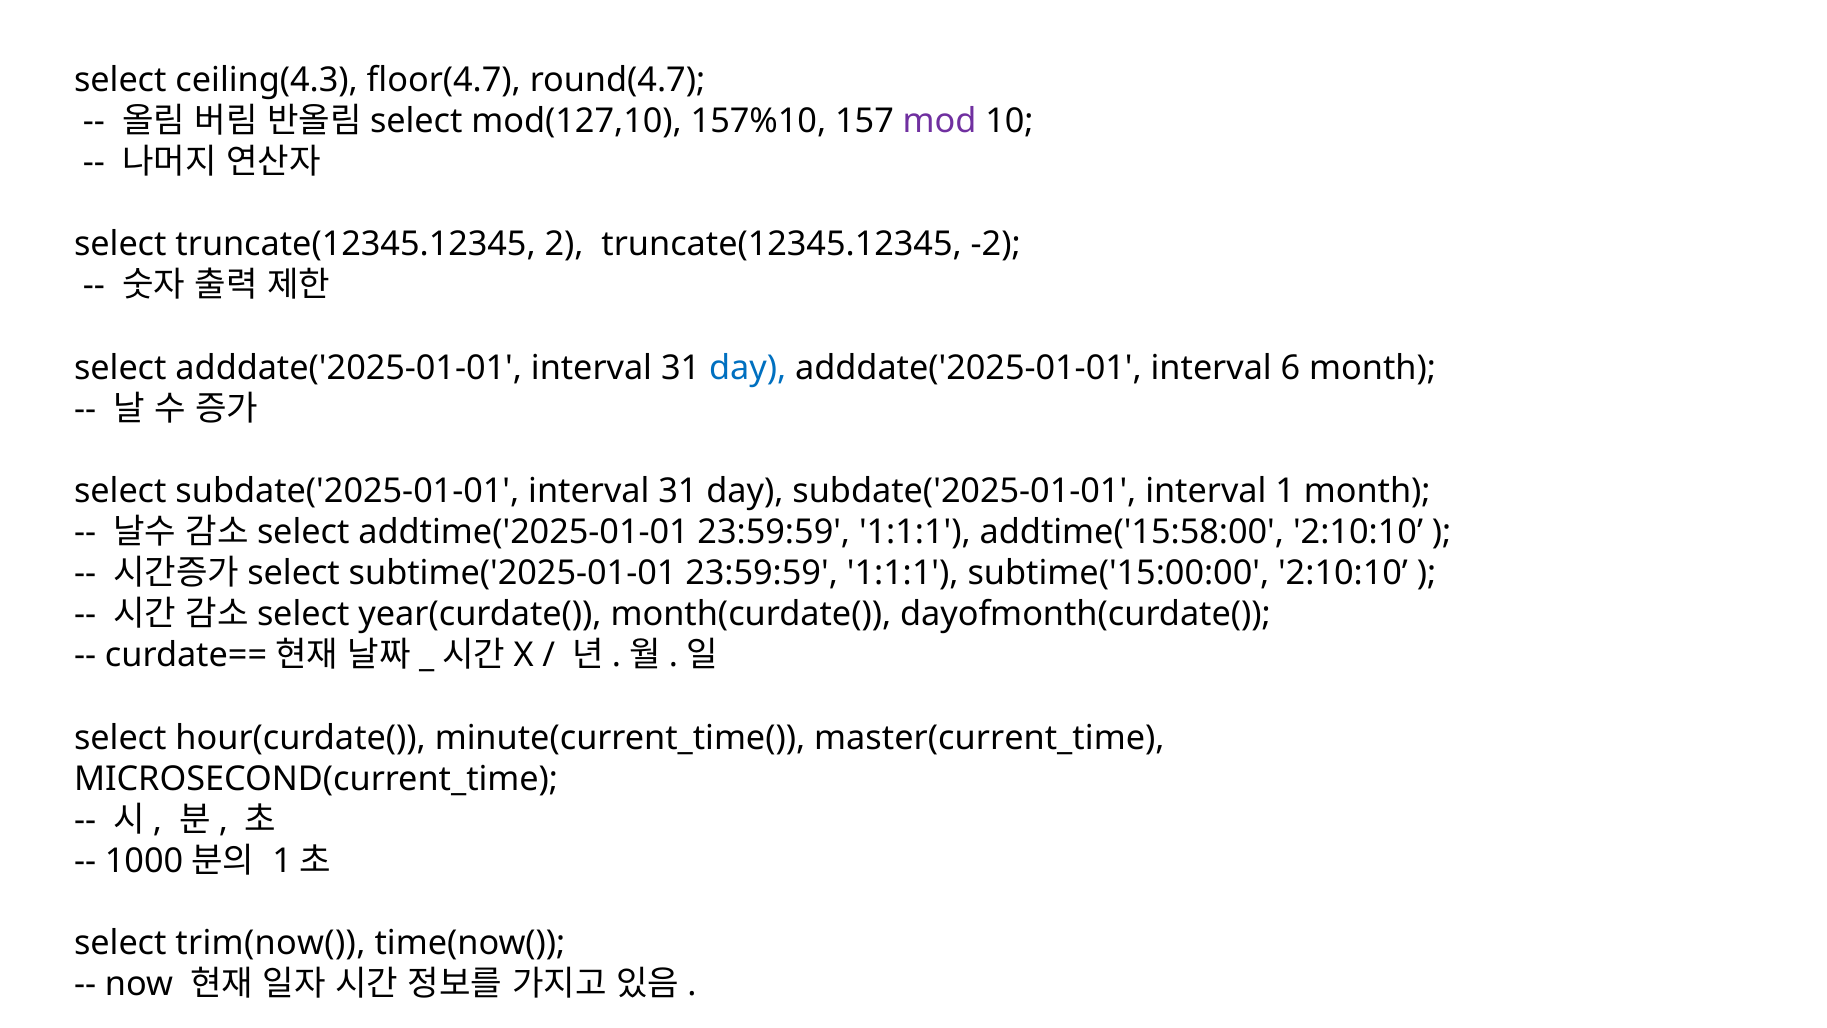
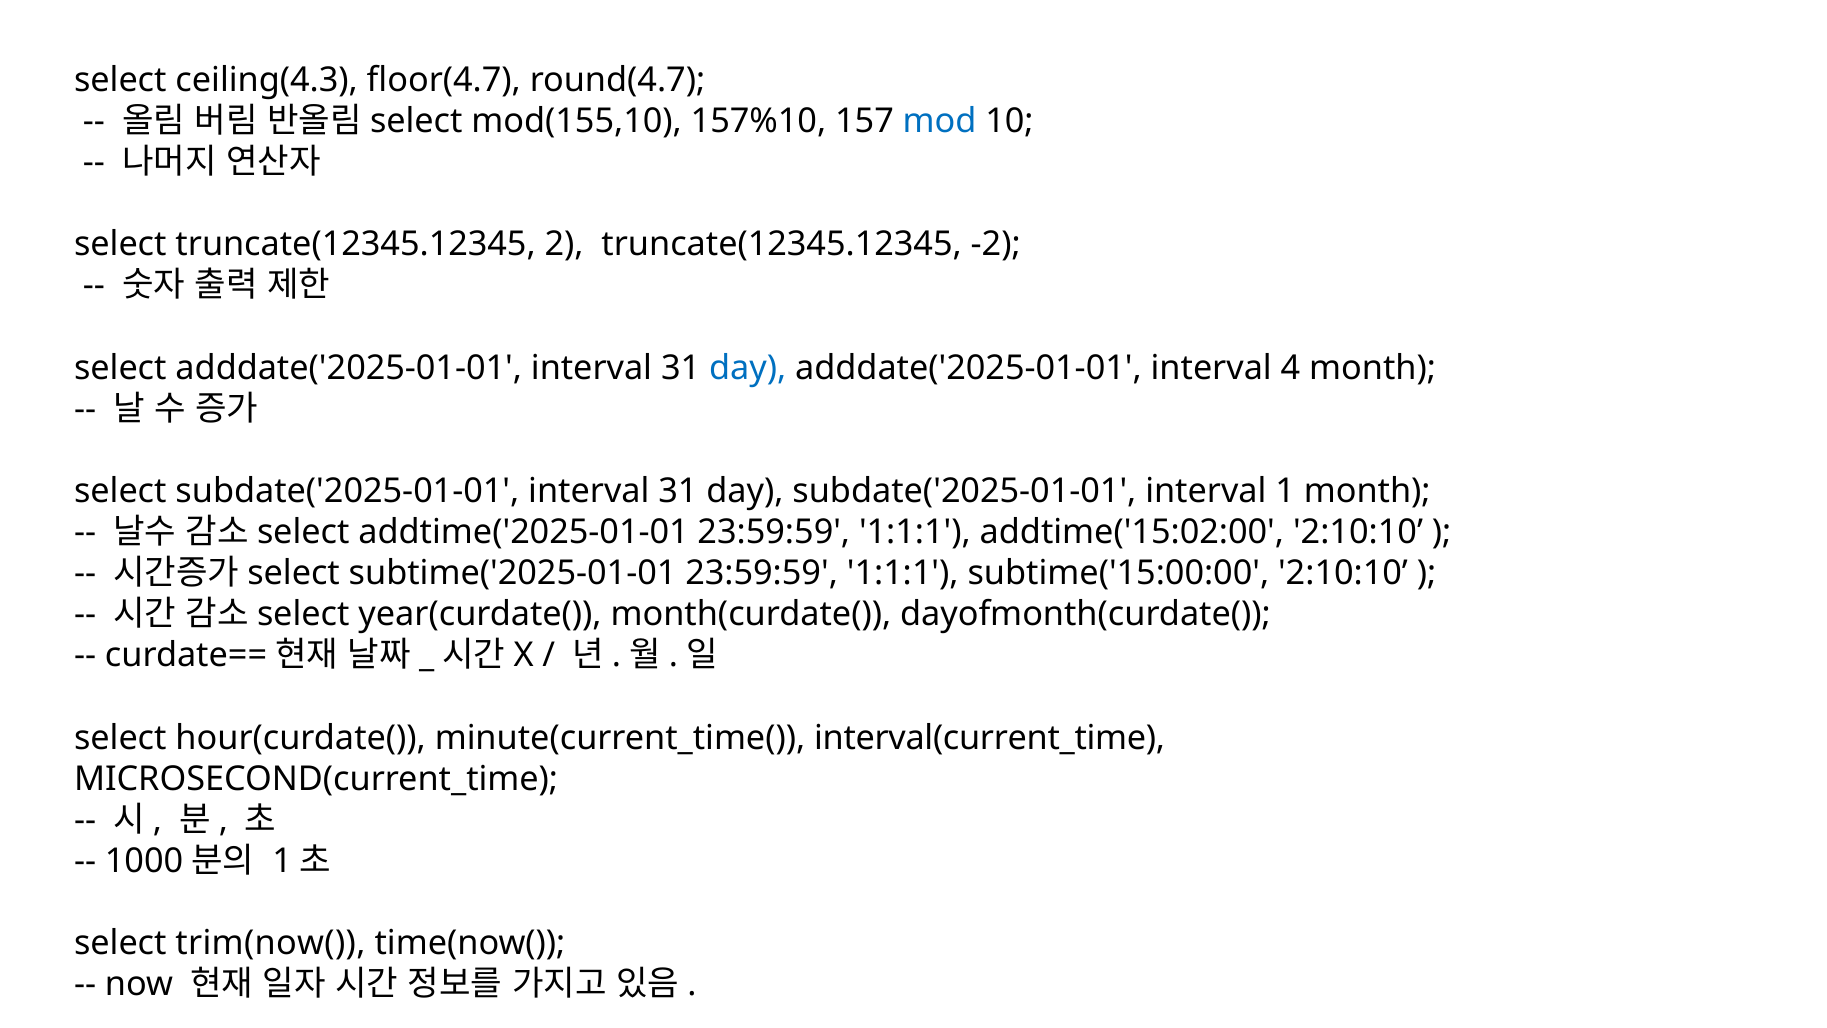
mod(127,10: mod(127,10 -> mod(155,10 (577, 121)
mod colour: purple -> blue (940, 121)
6: 6 -> 4 (1290, 368)
addtime('15:58:00: addtime('15:58:00 -> addtime('15:02:00 (1132, 532)
master(current_time: master(current_time -> interval(current_time (990, 738)
